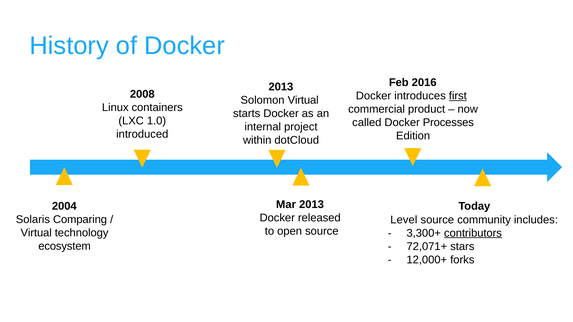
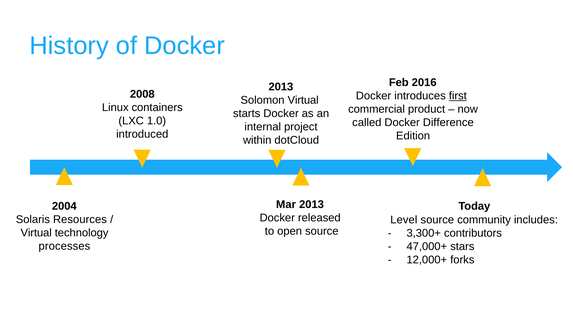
Processes: Processes -> Difference (448, 123)
Comparing: Comparing -> Resources (80, 220)
contributors underline: present -> none (473, 233)
ecosystem: ecosystem -> processes (64, 247)
72,071+: 72,071+ -> 47,000+ (427, 247)
